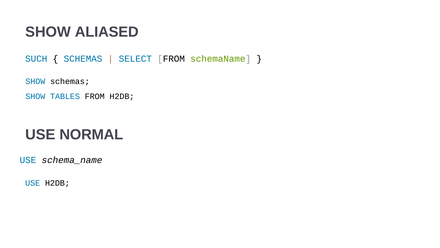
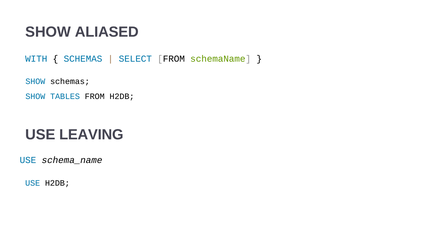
SUCH: SUCH -> WITH (36, 59)
NORMAL: NORMAL -> LEAVING (91, 134)
